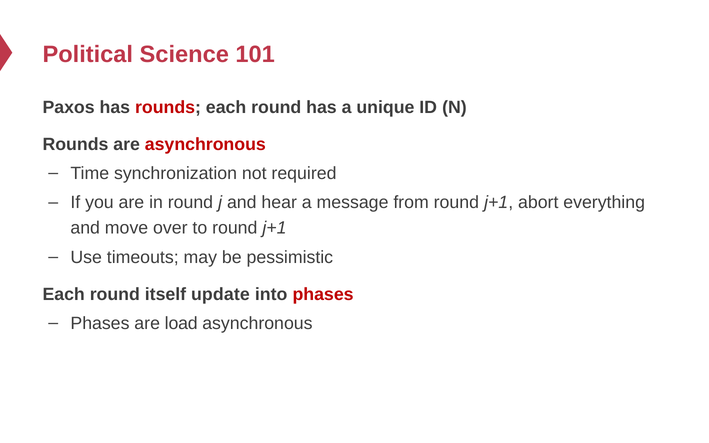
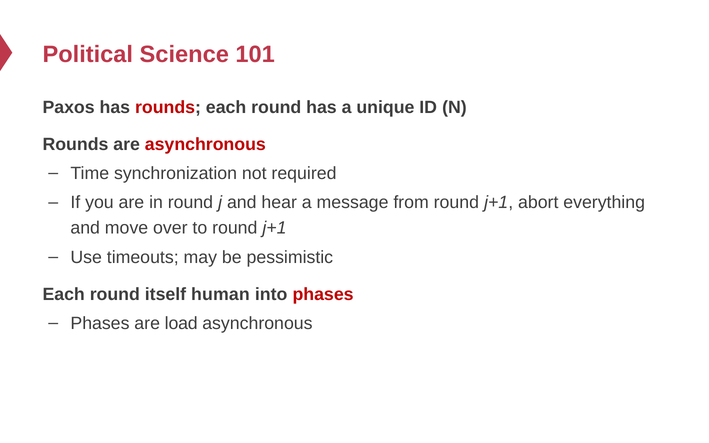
update: update -> human (220, 295)
